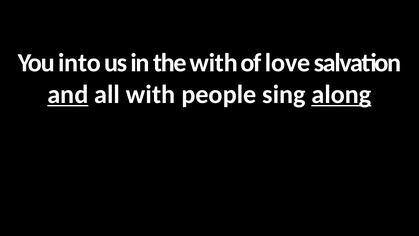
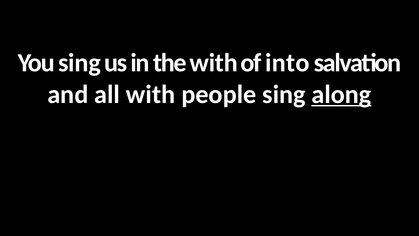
You into: into -> sing (79, 63)
love: love -> into (287, 63)
and underline: present -> none (68, 94)
